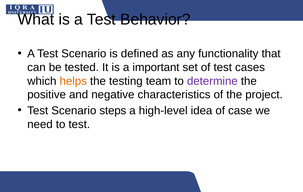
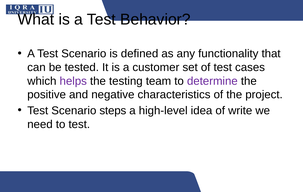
important: important -> customer (156, 67)
helps colour: orange -> purple (73, 81)
case: case -> write (240, 111)
